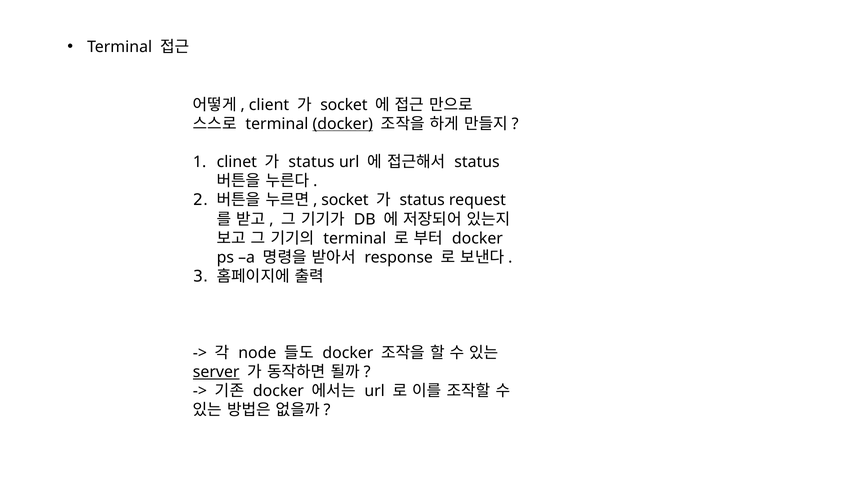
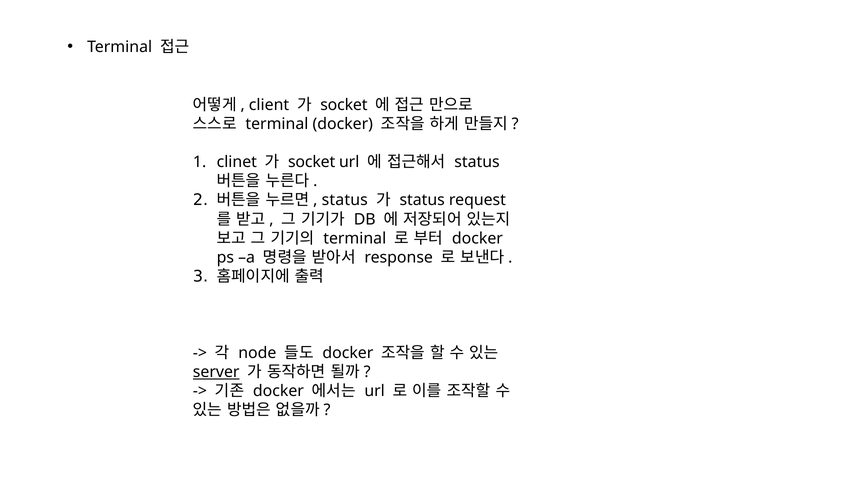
docker underline: present -> none (343, 124)
status: status -> socket (312, 162)
socket: socket -> status (345, 200)
